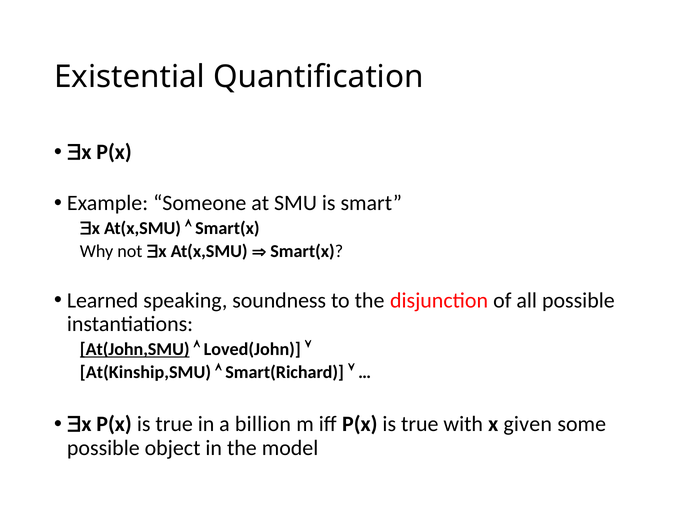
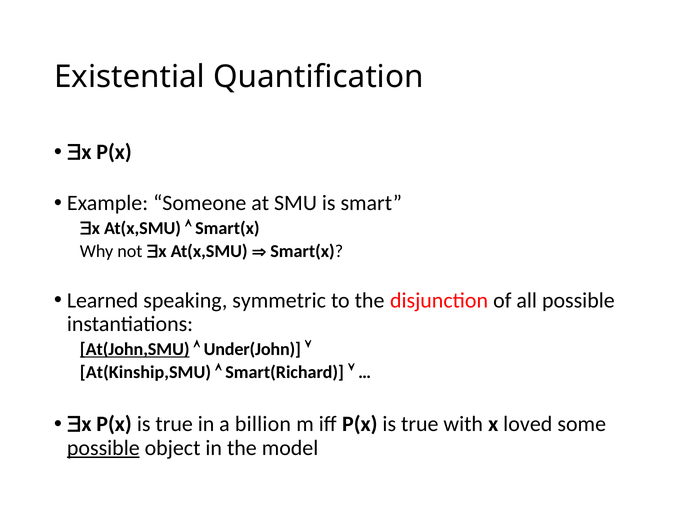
soundness: soundness -> symmetric (279, 300)
Loved(John: Loved(John -> Under(John (252, 349)
given: given -> loved (528, 424)
possible underline: none -> present (103, 448)
